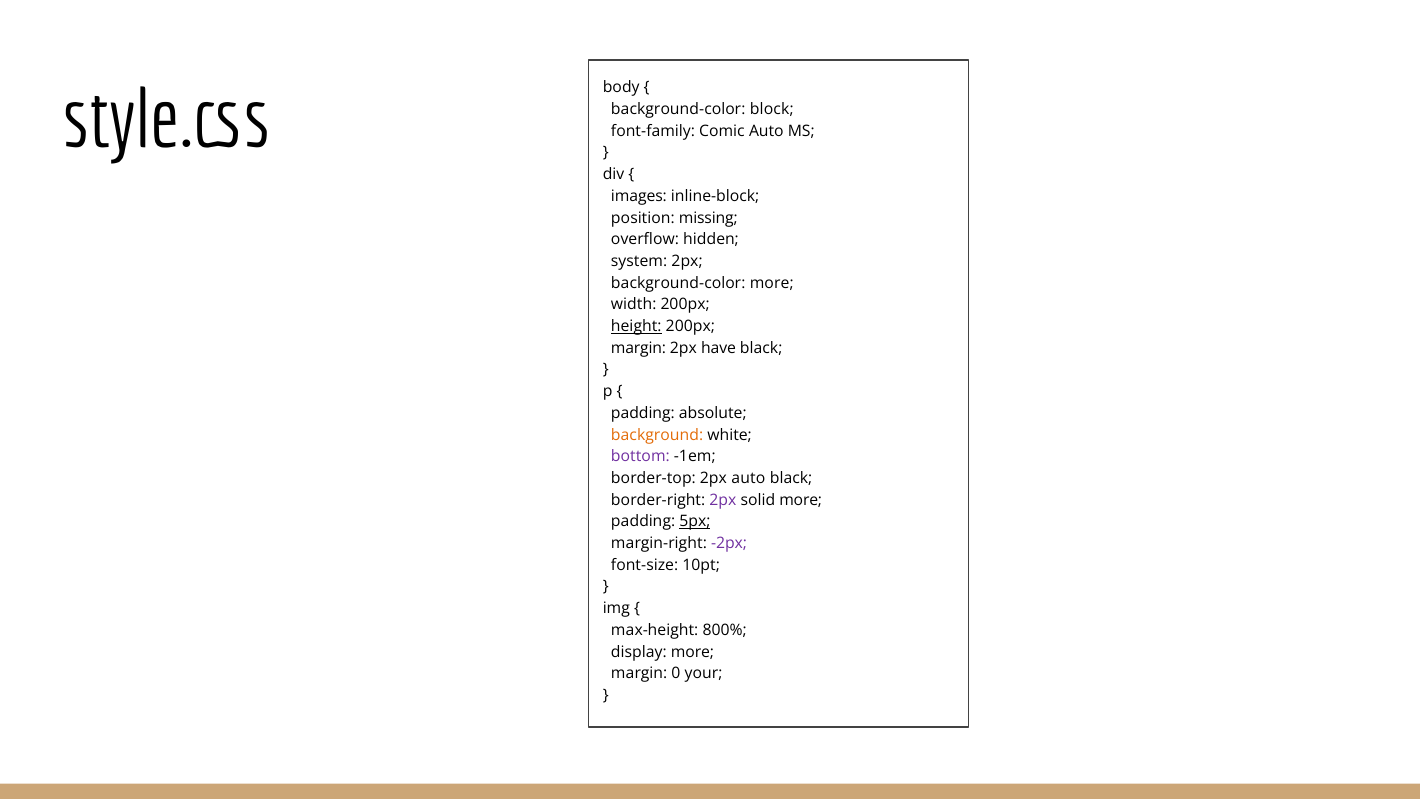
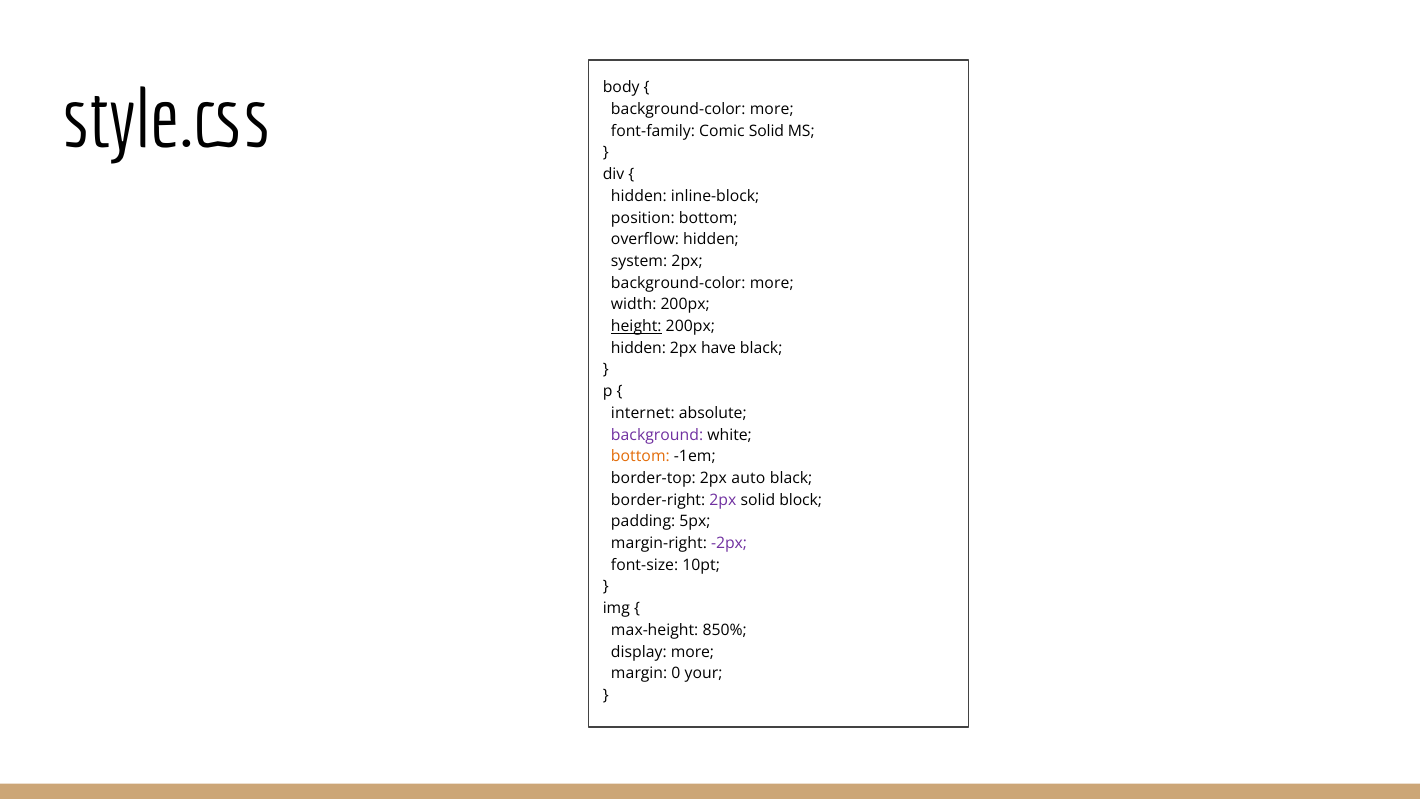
block: block -> more (772, 109)
Comic Auto: Auto -> Solid (766, 131)
images: images -> hidden (639, 196)
position missing: missing -> bottom (708, 218)
margin: margin -> hidden (638, 348)
padding: padding -> internet (643, 413)
background colour: orange -> purple (657, 435)
bottom colour: purple -> orange (640, 456)
solid more: more -> block (801, 500)
5px underline: present -> none (695, 521)
800%: 800% -> 850% (725, 630)
